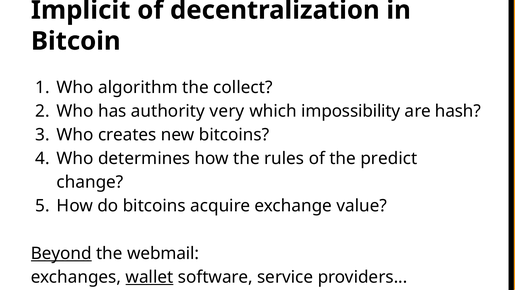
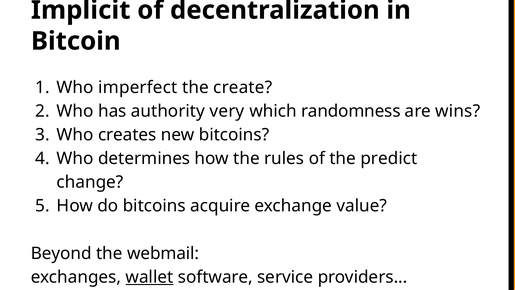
algorithm: algorithm -> imperfect (138, 87)
collect: collect -> create (243, 87)
impossibility: impossibility -> randomness (351, 111)
hash: hash -> wins (458, 111)
Beyond underline: present -> none (61, 253)
